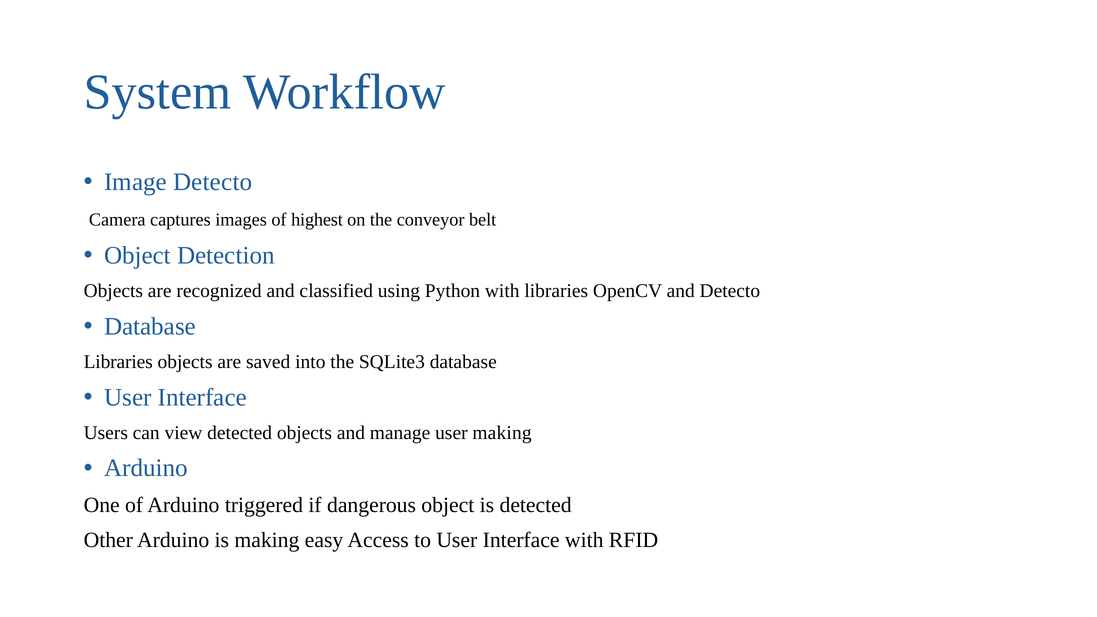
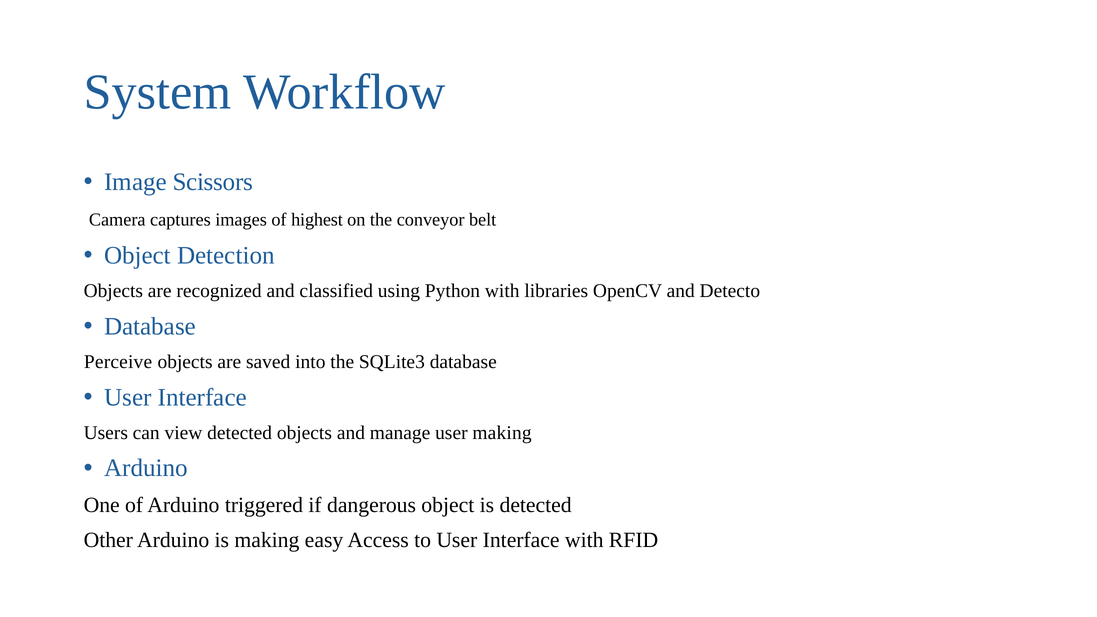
Image Detecto: Detecto -> Scissors (213, 182)
Libraries: Libraries -> Perceive (118, 362)
